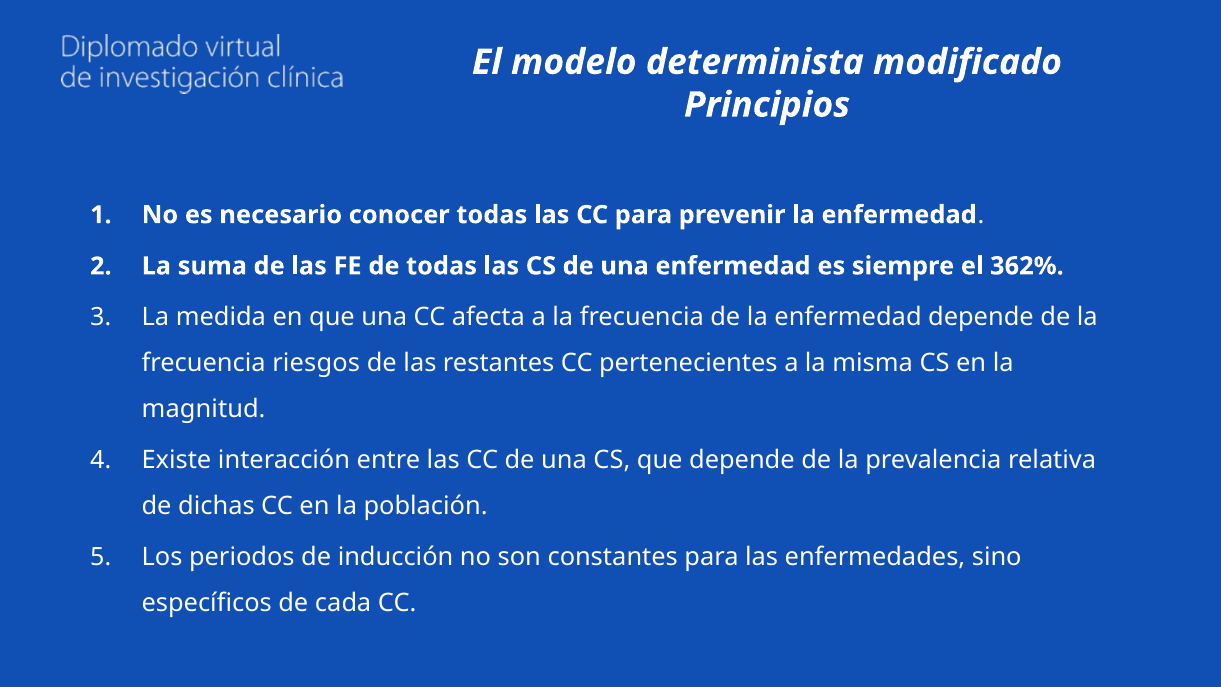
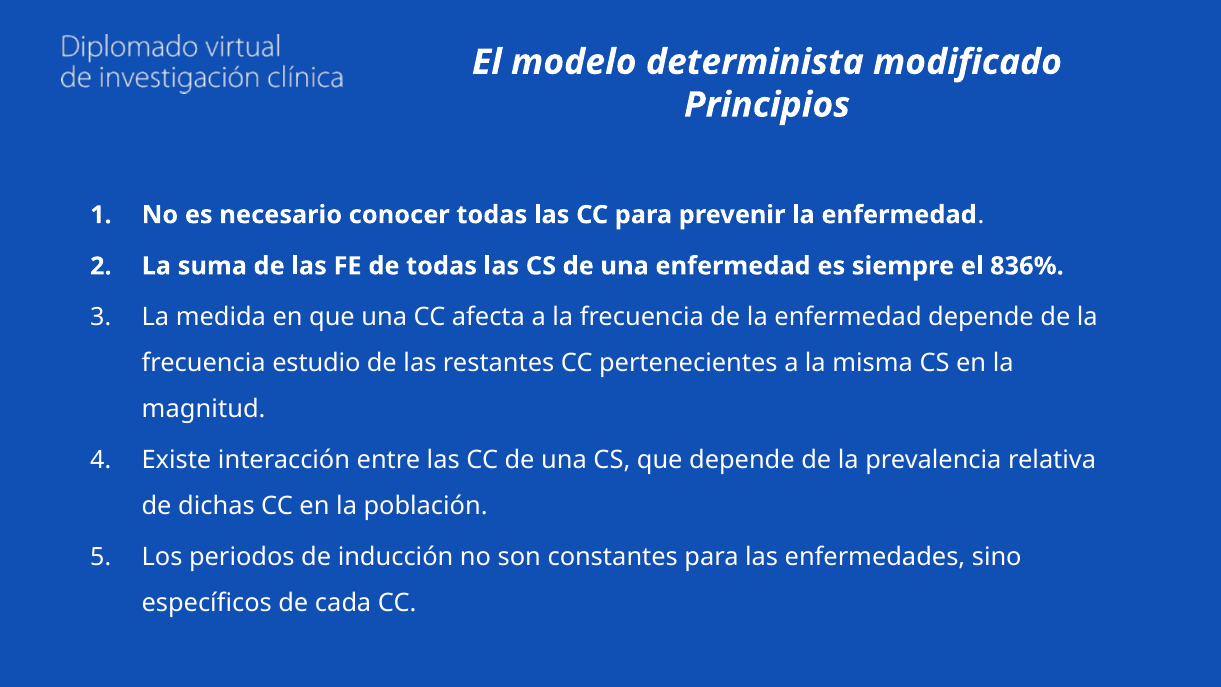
362%: 362% -> 836% (1027, 266)
riesgos: riesgos -> estudio (316, 363)
